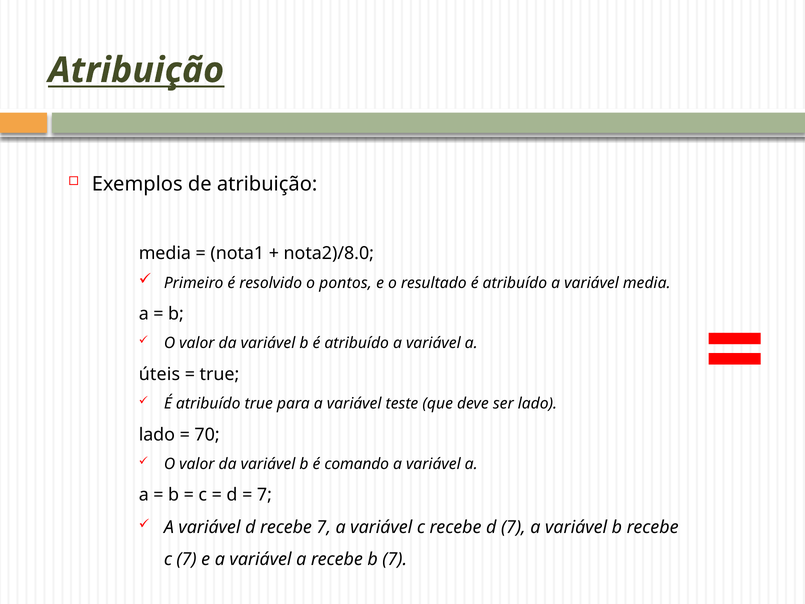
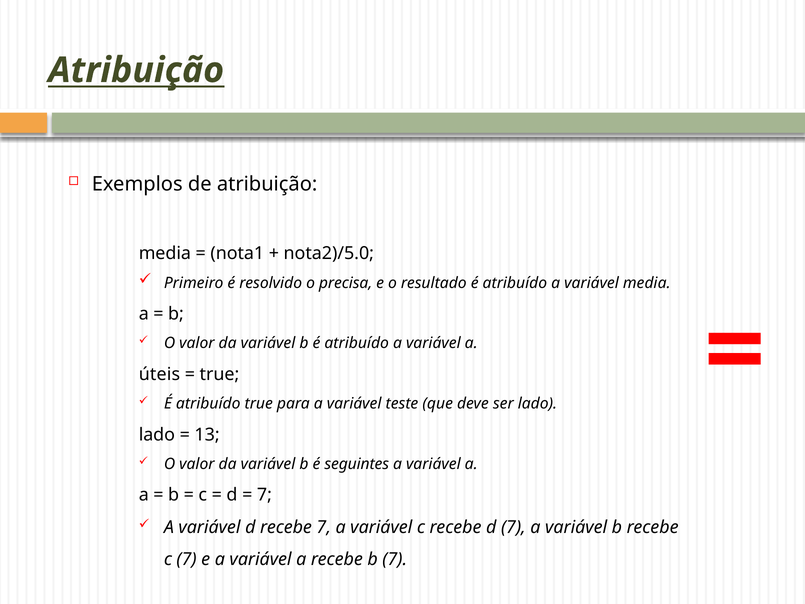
nota2)/8.0: nota2)/8.0 -> nota2)/5.0 (329, 253)
pontos: pontos -> precisa (346, 283)
70: 70 -> 13 (207, 434)
comando: comando -> seguintes (357, 464)
